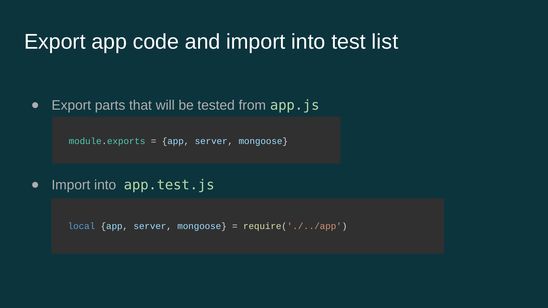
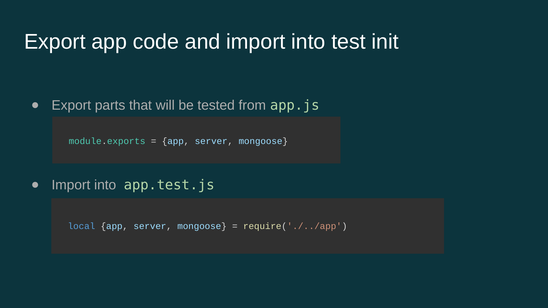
list: list -> init (385, 42)
